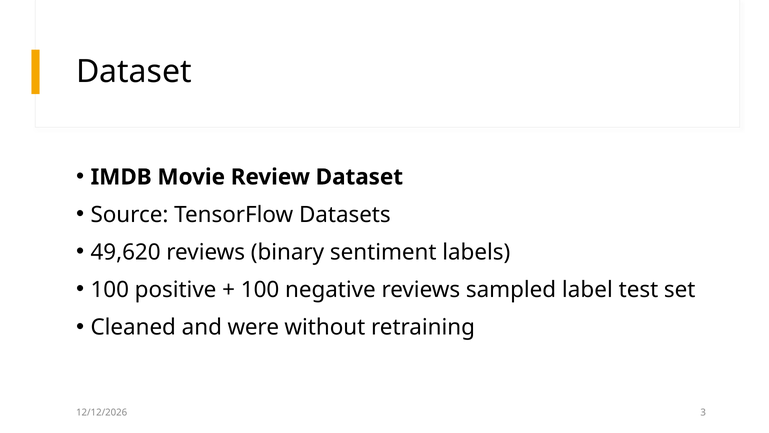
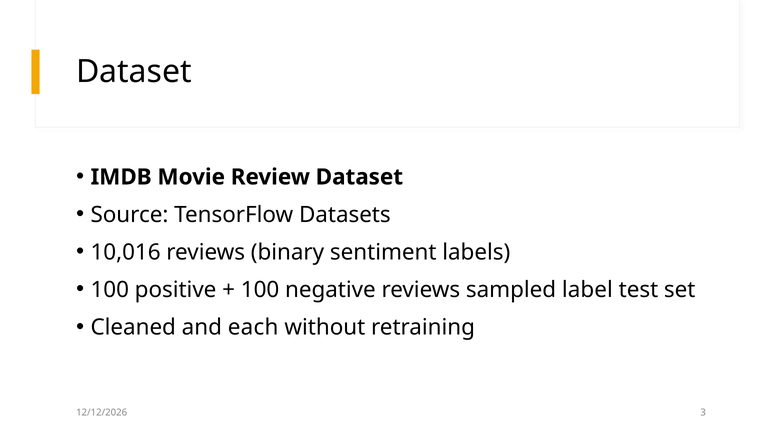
49,620: 49,620 -> 10,016 (126, 252)
were: were -> each (253, 327)
